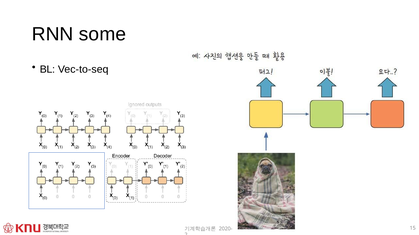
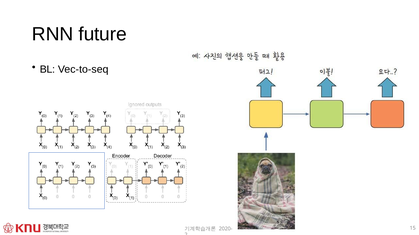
some: some -> future (103, 34)
